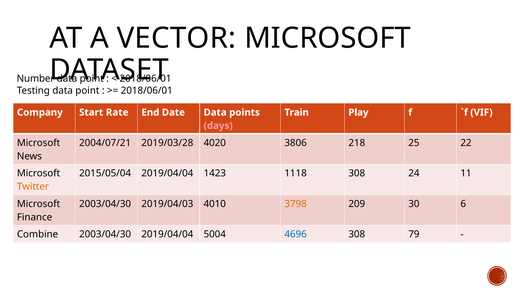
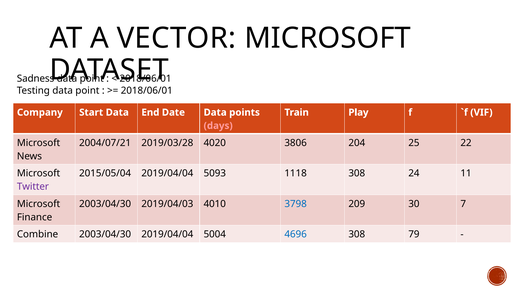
Number: Number -> Sadness (36, 79)
Start Rate: Rate -> Data (117, 112)
218: 218 -> 204 (357, 143)
1423: 1423 -> 5093 (215, 173)
Twitter colour: orange -> purple (33, 187)
3798 colour: orange -> blue (296, 204)
6: 6 -> 7 (463, 204)
